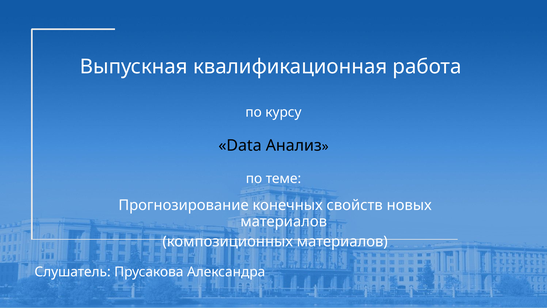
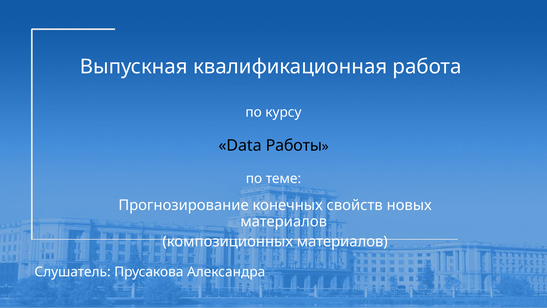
Анализ: Анализ -> Работы (294, 145)
